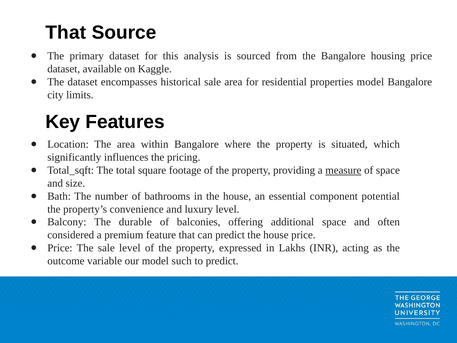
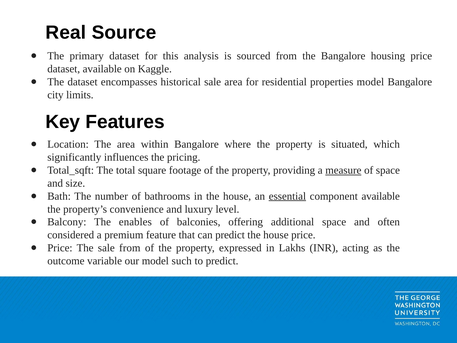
That: That -> Real (66, 33)
essential underline: none -> present (287, 196)
component potential: potential -> available (381, 196)
durable: durable -> enables (135, 222)
sale level: level -> from (130, 248)
